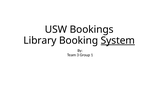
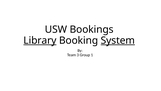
Library underline: none -> present (40, 40)
